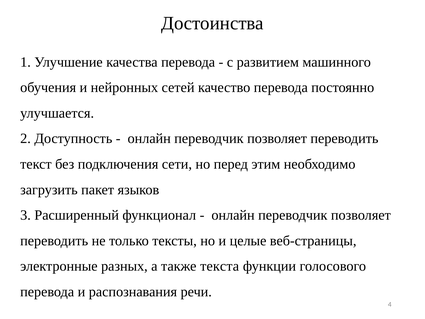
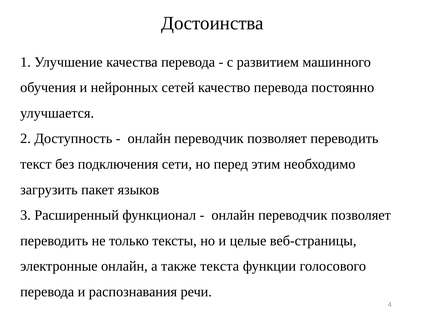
электронные разных: разных -> онлайн (124, 266)
